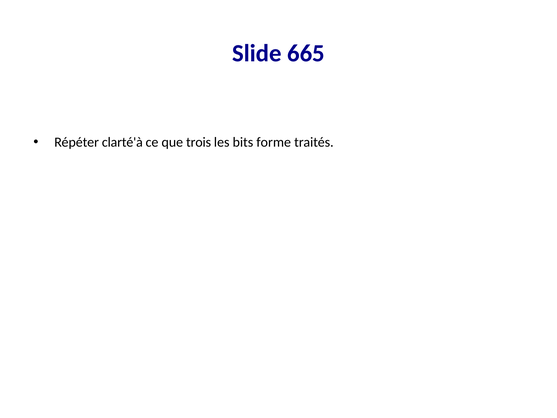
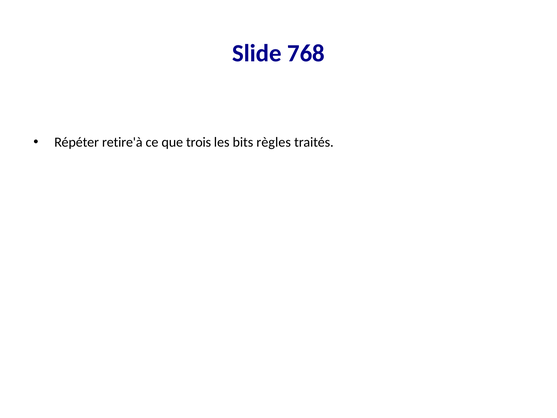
665: 665 -> 768 (306, 53)
clarté'à: clarté'à -> retire'à (122, 142)
forme: forme -> règles (274, 142)
